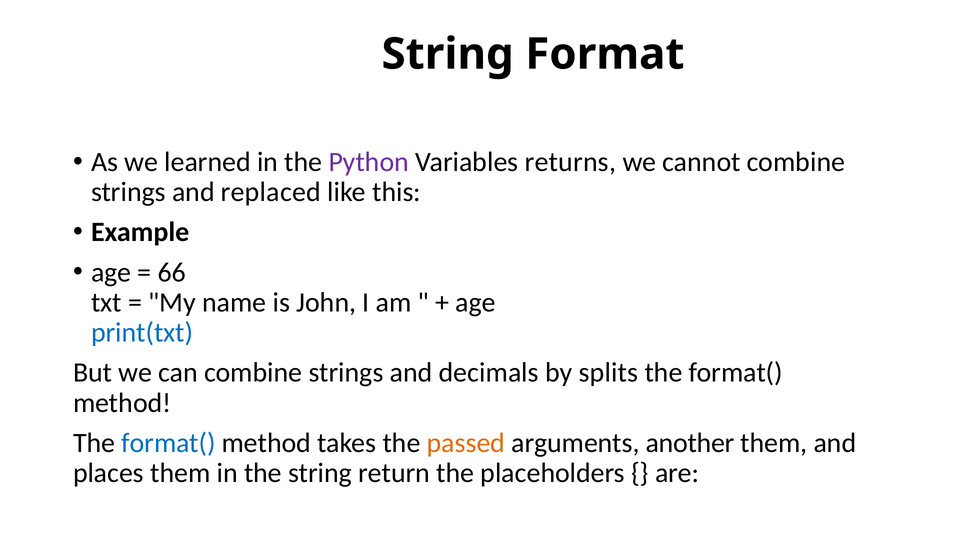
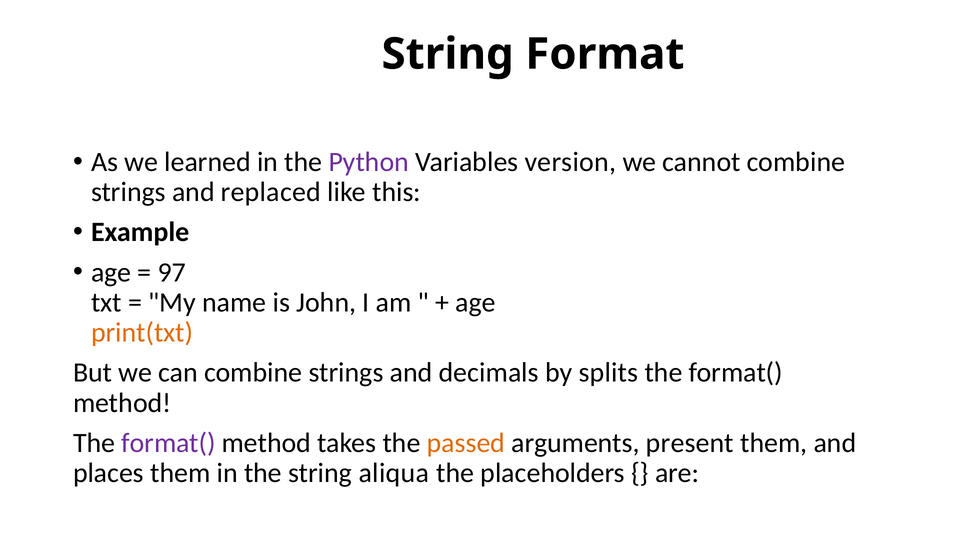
returns: returns -> version (570, 162)
66: 66 -> 97 (172, 272)
print(txt colour: blue -> orange (142, 333)
format( colour: blue -> purple (168, 443)
another: another -> present (690, 443)
return: return -> aliqua (394, 473)
